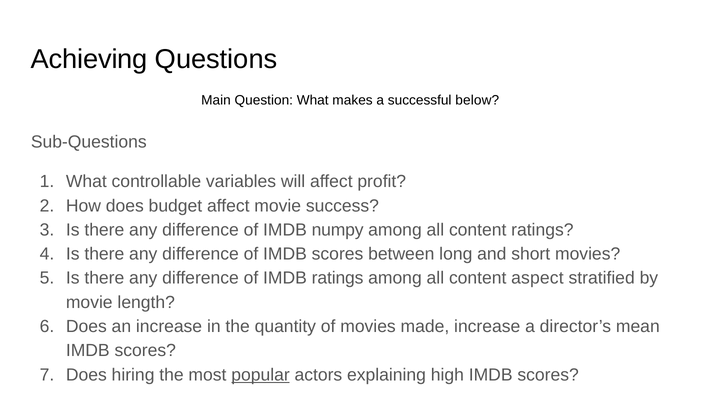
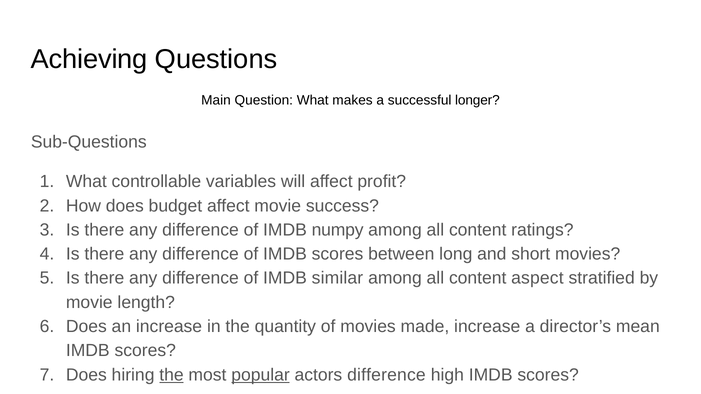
below: below -> longer (477, 100)
IMDB ratings: ratings -> similar (337, 278)
the underline: none -> present (171, 375)
actors explaining: explaining -> difference (386, 375)
